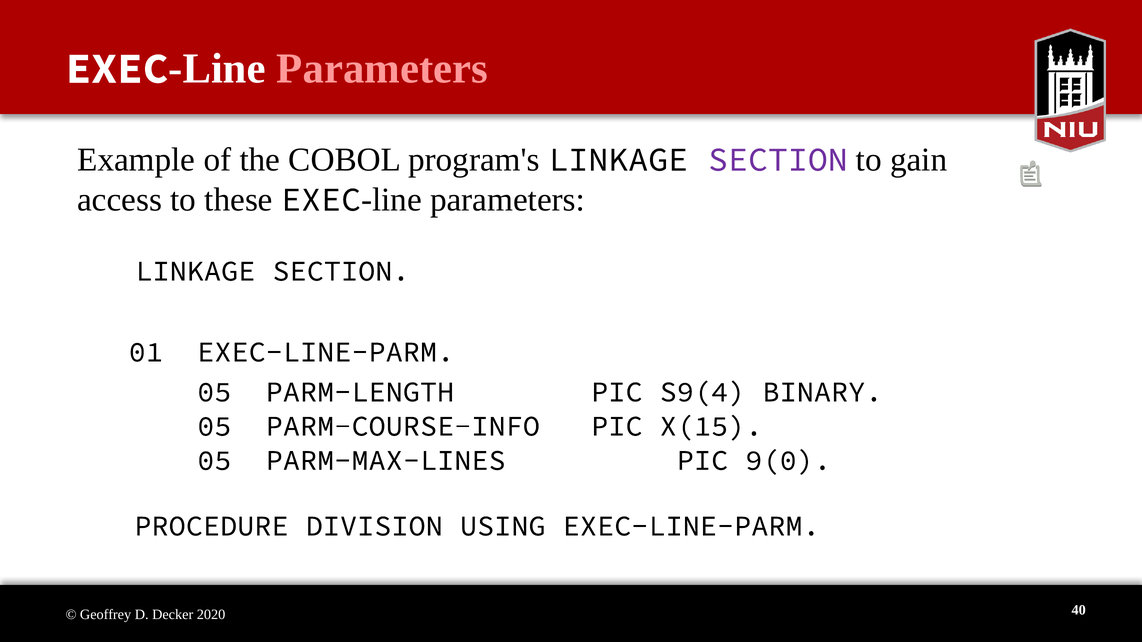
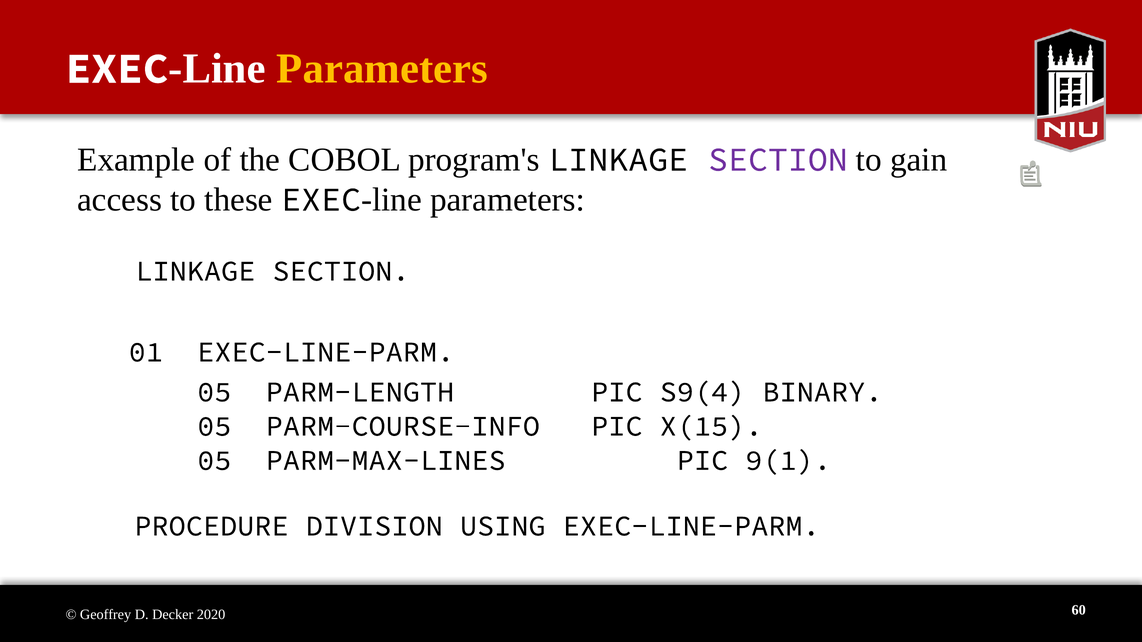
Parameters colour: pink -> yellow (382, 69)
9(0: 9(0 -> 9(1 (788, 461)
40: 40 -> 60 (1079, 610)
